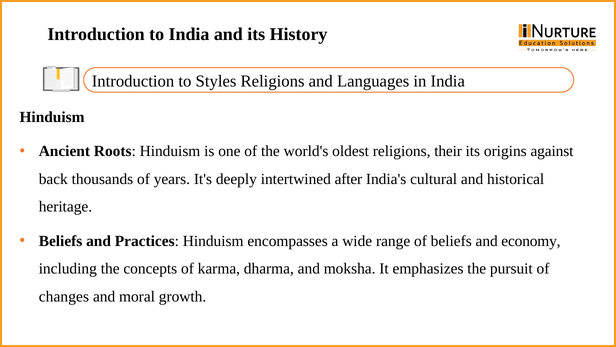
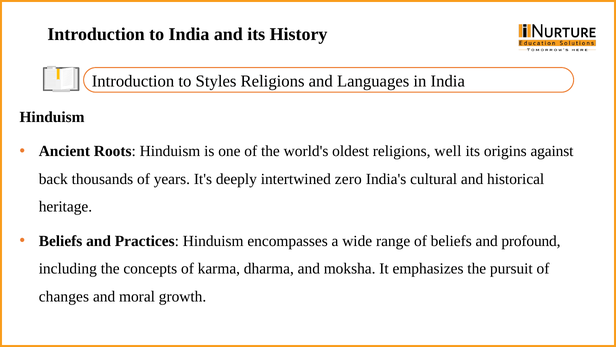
their: their -> well (448, 151)
after: after -> zero (348, 179)
economy: economy -> profound (531, 241)
